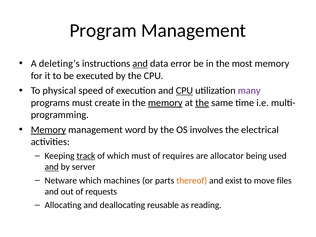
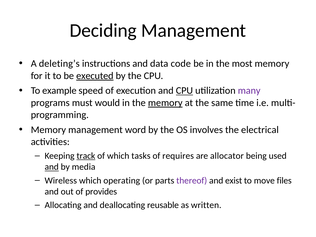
Program: Program -> Deciding (103, 31)
and underline: present -> none (140, 64)
error: error -> code (181, 64)
executed underline: none -> present (95, 76)
physical: physical -> example (59, 91)
create: create -> would (107, 103)
the underline: present -> none (202, 103)
Memory underline: present -> none (48, 130)
which must: must -> tasks (141, 156)
server: server -> media (84, 167)
Netware: Netware -> Wireless (61, 180)
machines: machines -> operating (122, 180)
thereof colour: orange -> purple (192, 180)
requests: requests -> provides (101, 192)
reading: reading -> written (206, 205)
